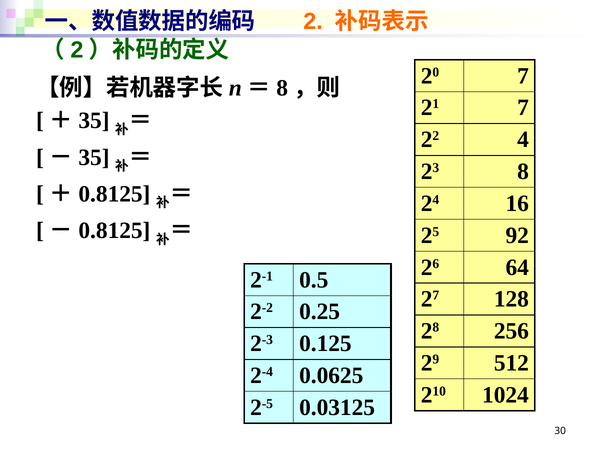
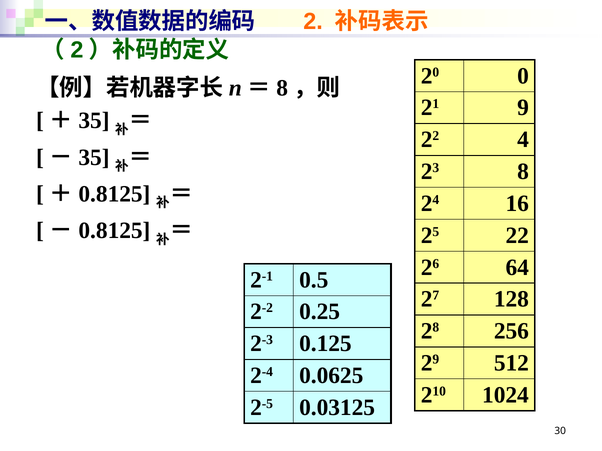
20 7: 7 -> 0 (523, 76)
21 7: 7 -> 9 (523, 108)
25 92: 92 -> 22 (517, 236)
